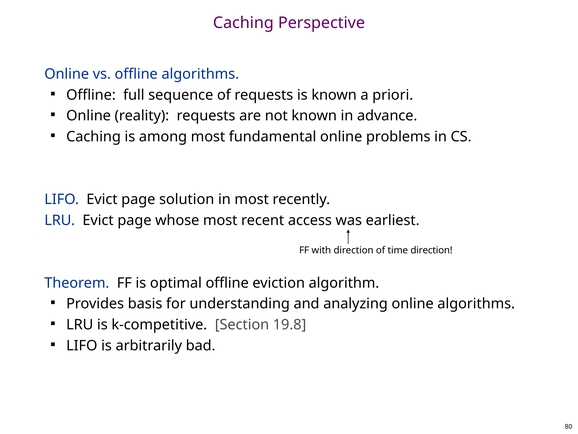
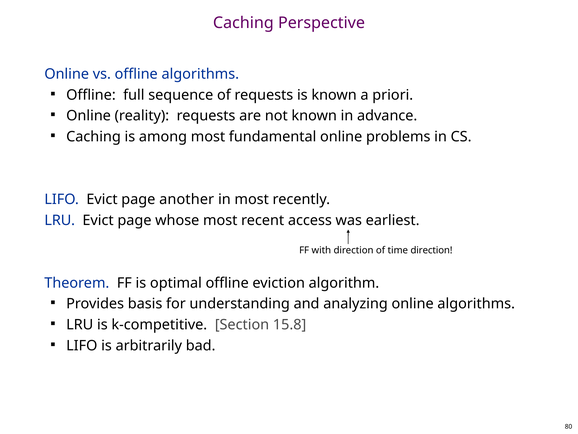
solution: solution -> another (187, 199)
19.8: 19.8 -> 15.8 (290, 324)
